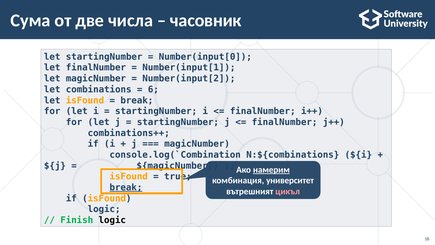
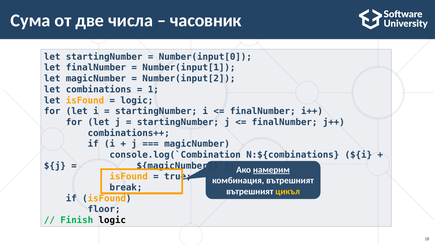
6: 6 -> 1 (153, 89)
break: break -> logic (137, 100)
комбинация университет: университет -> вътрешният (290, 180)
break underline: present -> none (126, 187)
цикъл colour: pink -> yellow (288, 191)
logic: logic -> floor (104, 209)
